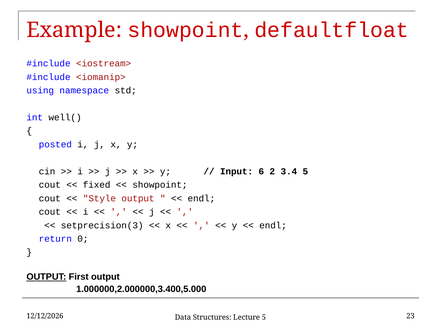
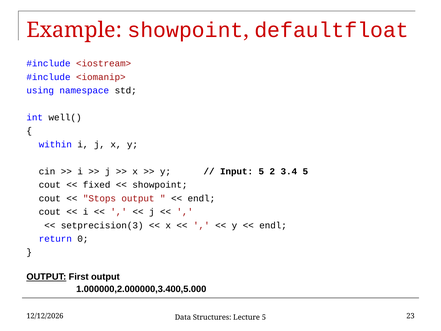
posted: posted -> within (55, 144)
Input 6: 6 -> 5 (261, 171)
Style: Style -> Stops (99, 198)
